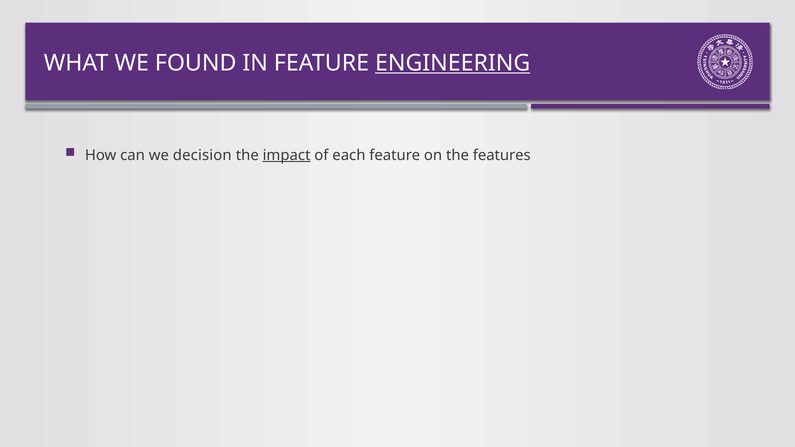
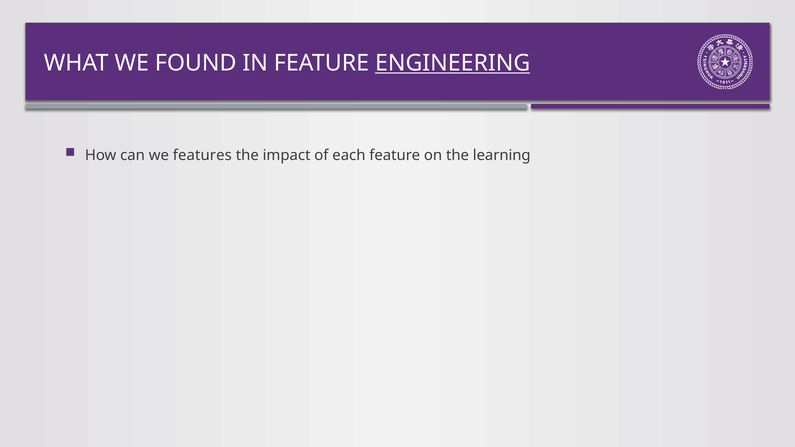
decision: decision -> features (202, 155)
impact underline: present -> none (287, 155)
features: features -> learning (502, 155)
